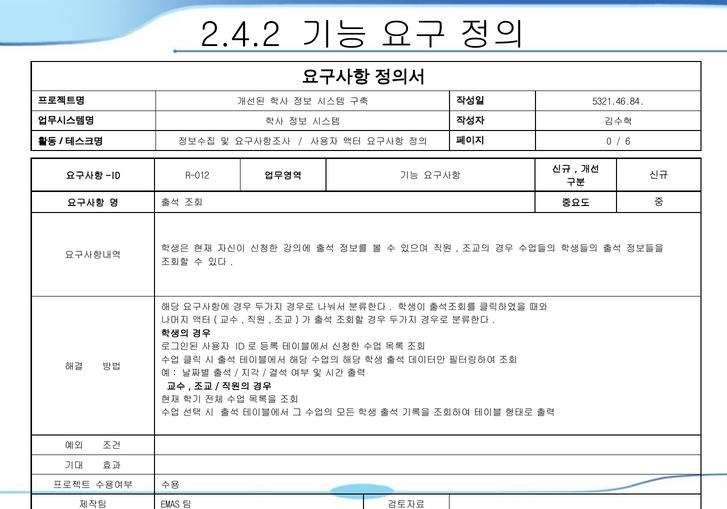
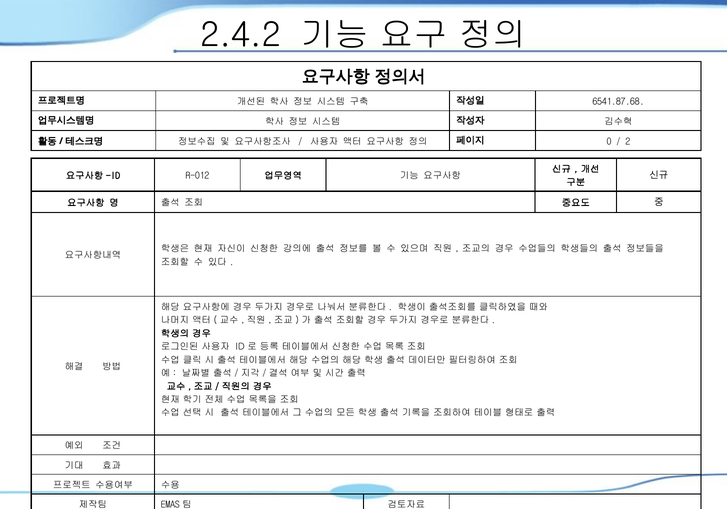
5321.46.84: 5321.46.84 -> 6541.87.68 (618, 102)
6: 6 -> 2 (628, 142)
